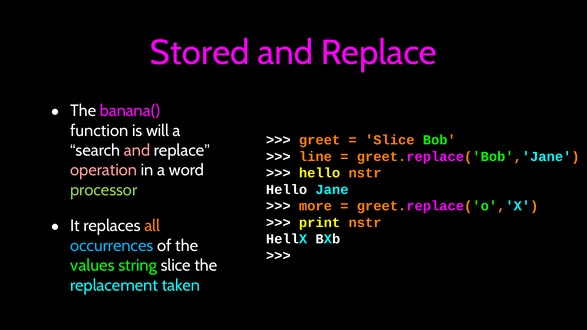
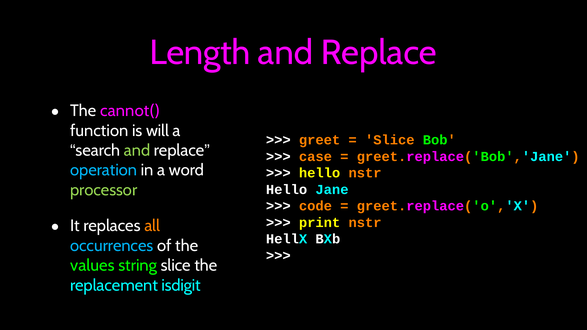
Stored: Stored -> Length (200, 53)
banana(: banana( -> cannot( (130, 111)
and colour: pink -> light green (137, 150)
line: line -> case (315, 157)
operation colour: pink -> light blue (104, 170)
more: more -> code (315, 206)
taken: taken -> isdigit (181, 285)
